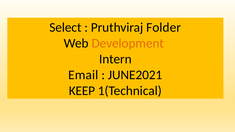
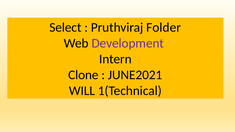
Development colour: orange -> purple (128, 43)
Email: Email -> Clone (83, 75)
KEEP: KEEP -> WILL (82, 91)
